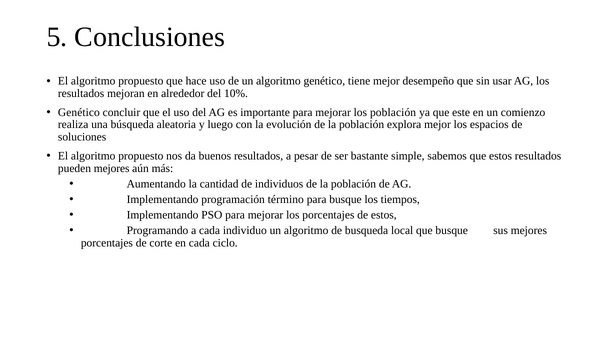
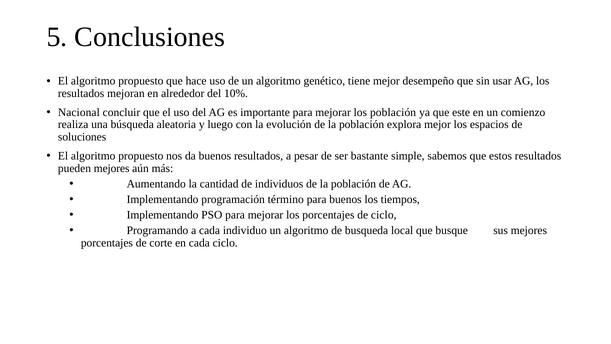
Genético: Genético -> Nacional (79, 112)
para busque: busque -> buenos (346, 199)
de estos: estos -> ciclo (384, 215)
